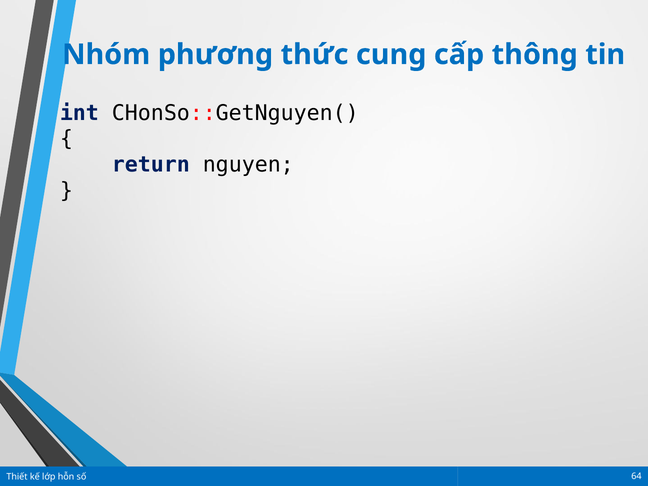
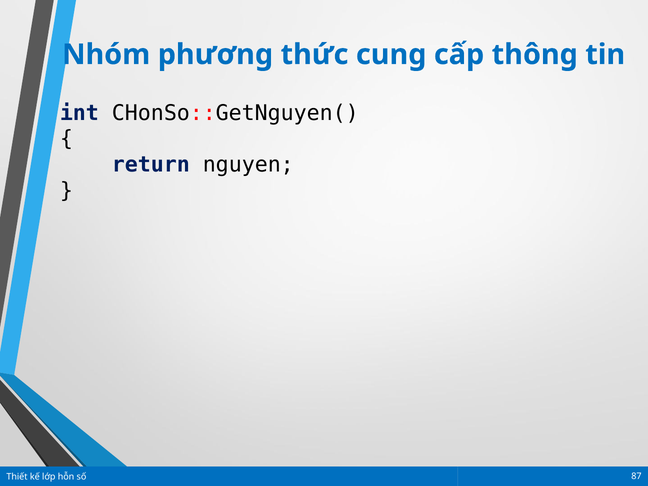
64: 64 -> 87 (636, 476)
